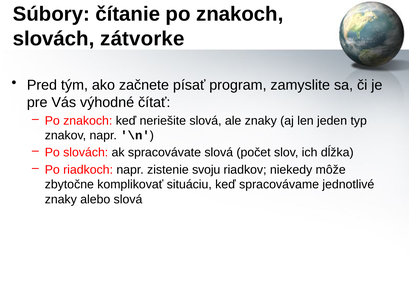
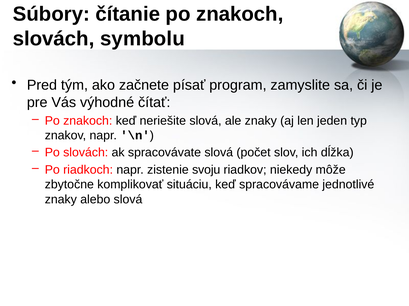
zátvorke: zátvorke -> symbolu (142, 39)
